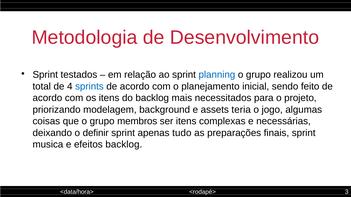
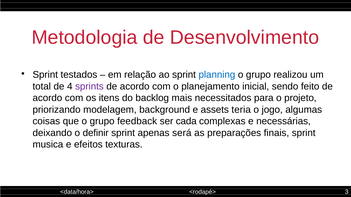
sprints colour: blue -> purple (89, 87)
membros: membros -> feedback (137, 121)
ser itens: itens -> cada (186, 121)
tudo: tudo -> será (182, 133)
efeitos backlog: backlog -> texturas (124, 145)
